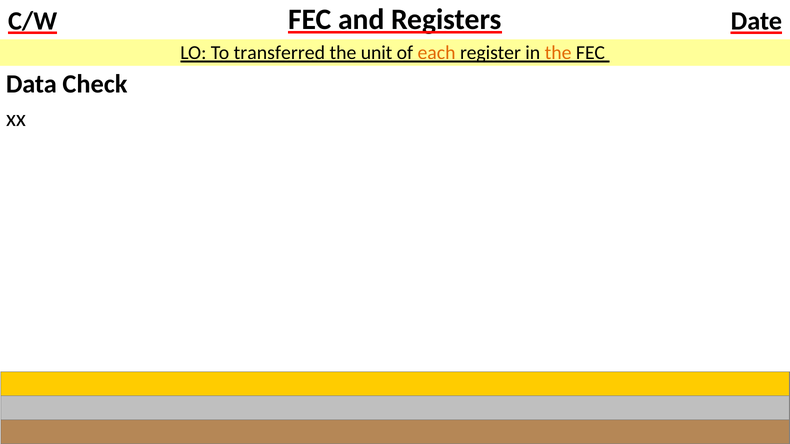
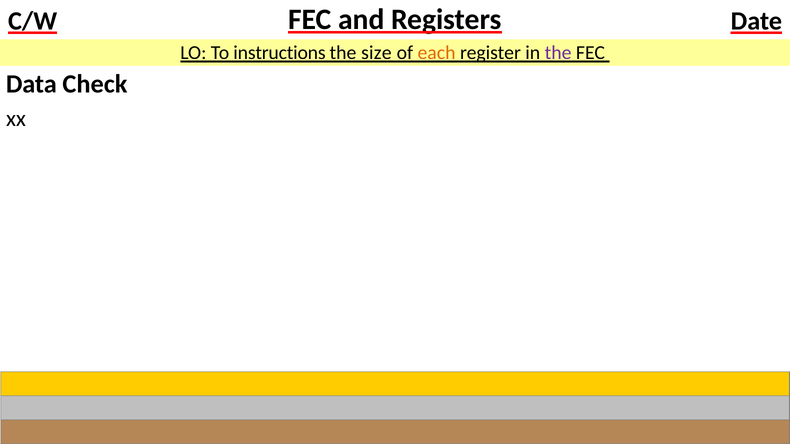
transferred: transferred -> instructions (280, 53)
unit: unit -> size (376, 53)
the colour: orange -> purple (558, 53)
